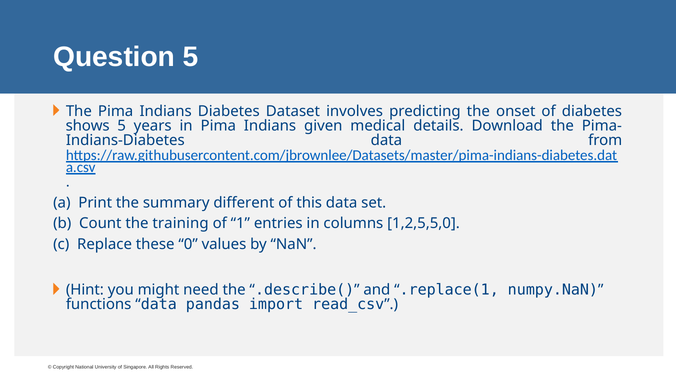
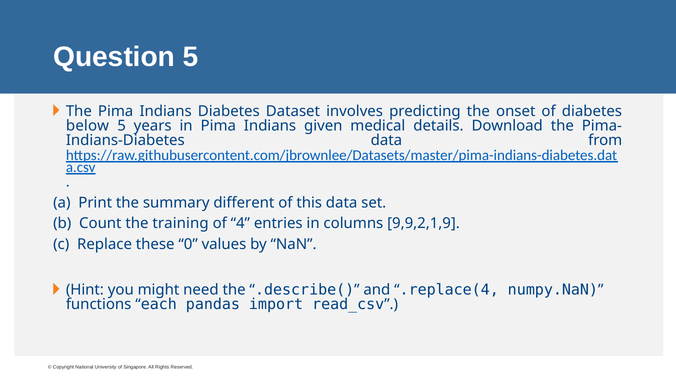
shows: shows -> below (88, 126)
1: 1 -> 4 (240, 224)
1,2,5,5,0: 1,2,5,5,0 -> 9,9,2,1,9 (423, 224)
.replace(1: .replace(1 -> .replace(4 (449, 290)
data: data -> each (159, 305)
